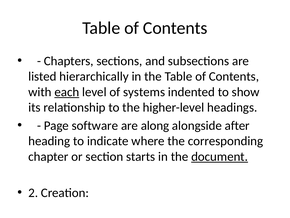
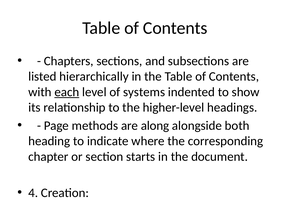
software: software -> methods (95, 125)
after: after -> both (237, 125)
document underline: present -> none (220, 156)
2: 2 -> 4 (33, 192)
